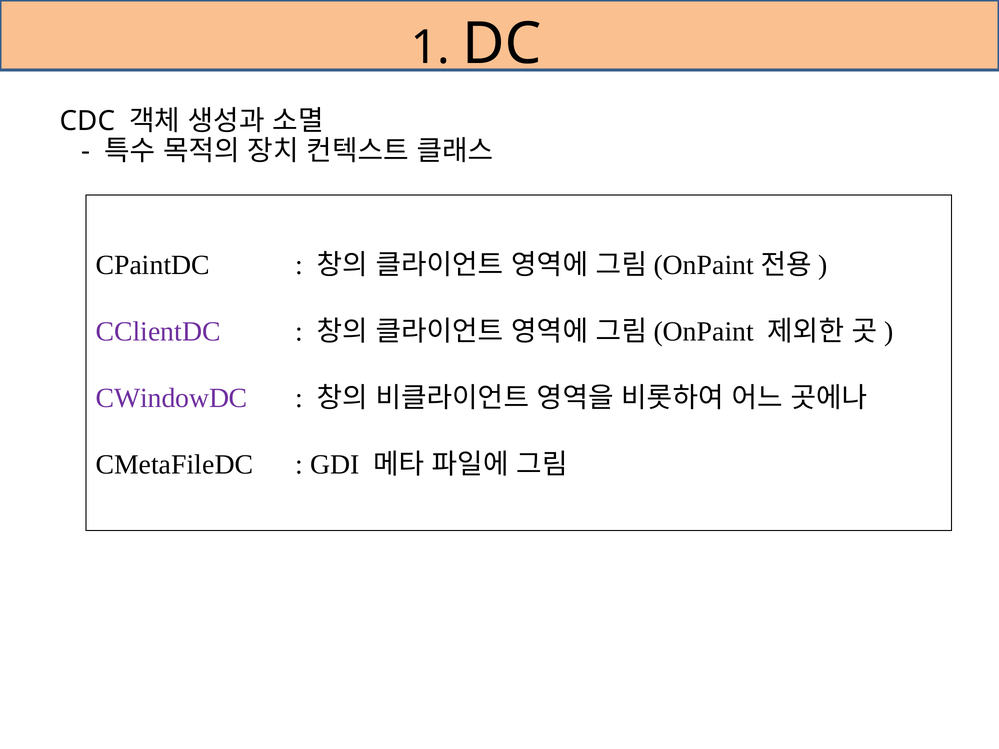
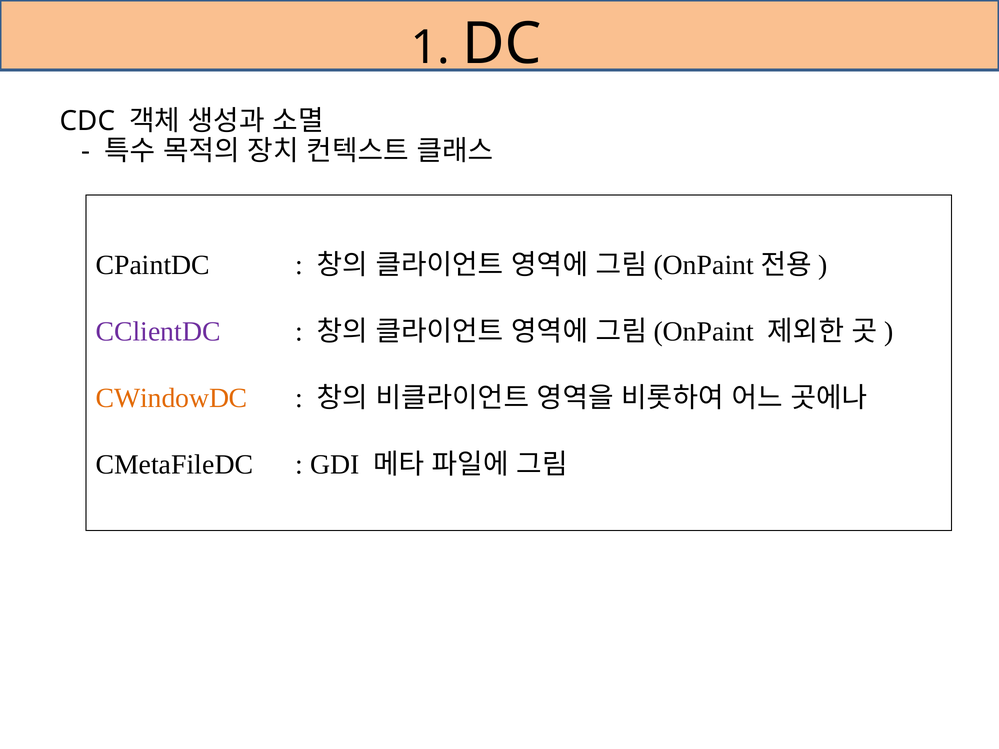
CWindowDC colour: purple -> orange (172, 398)
